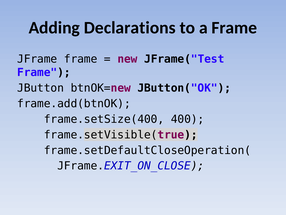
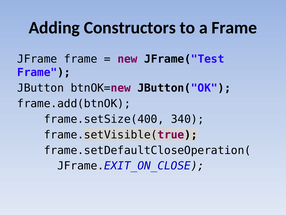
Declarations: Declarations -> Constructors (130, 28)
400: 400 -> 340 (188, 119)
